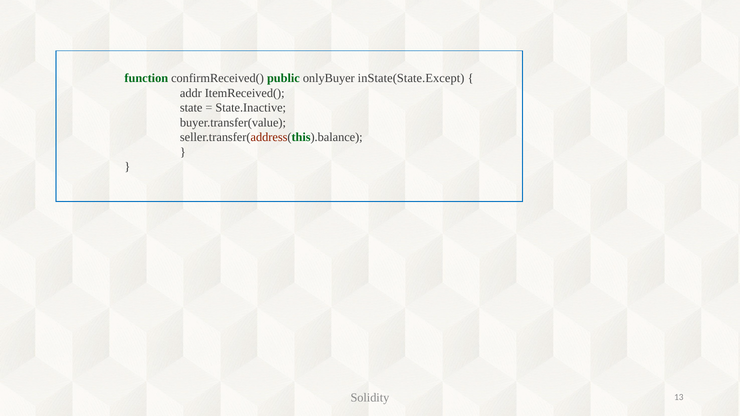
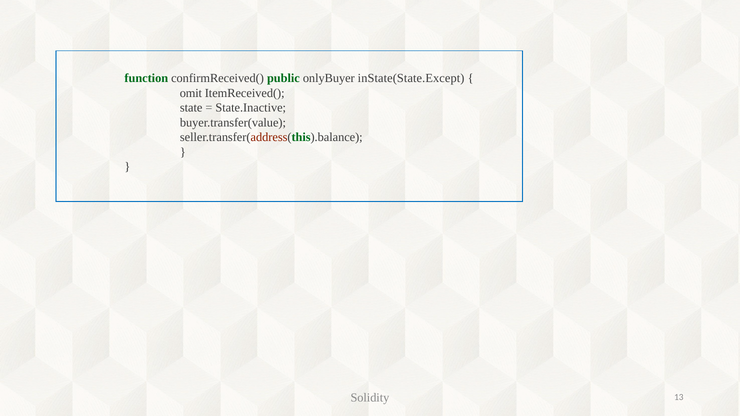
addr: addr -> omit (191, 93)
